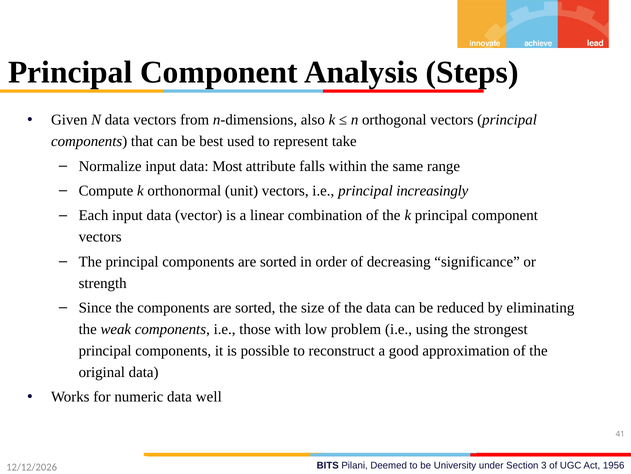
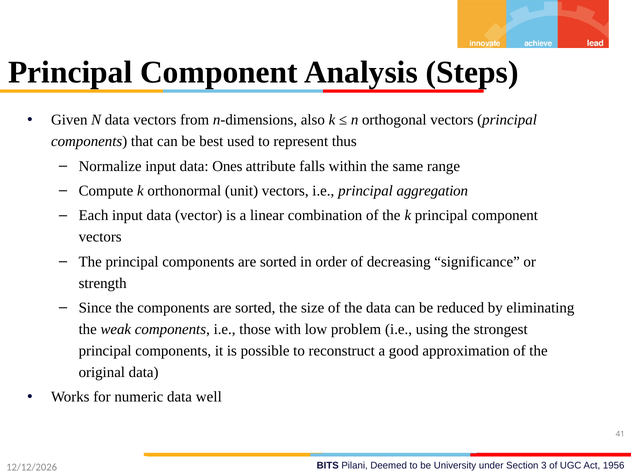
take: take -> thus (344, 141)
Most: Most -> Ones (227, 166)
increasingly: increasingly -> aggregation (432, 191)
